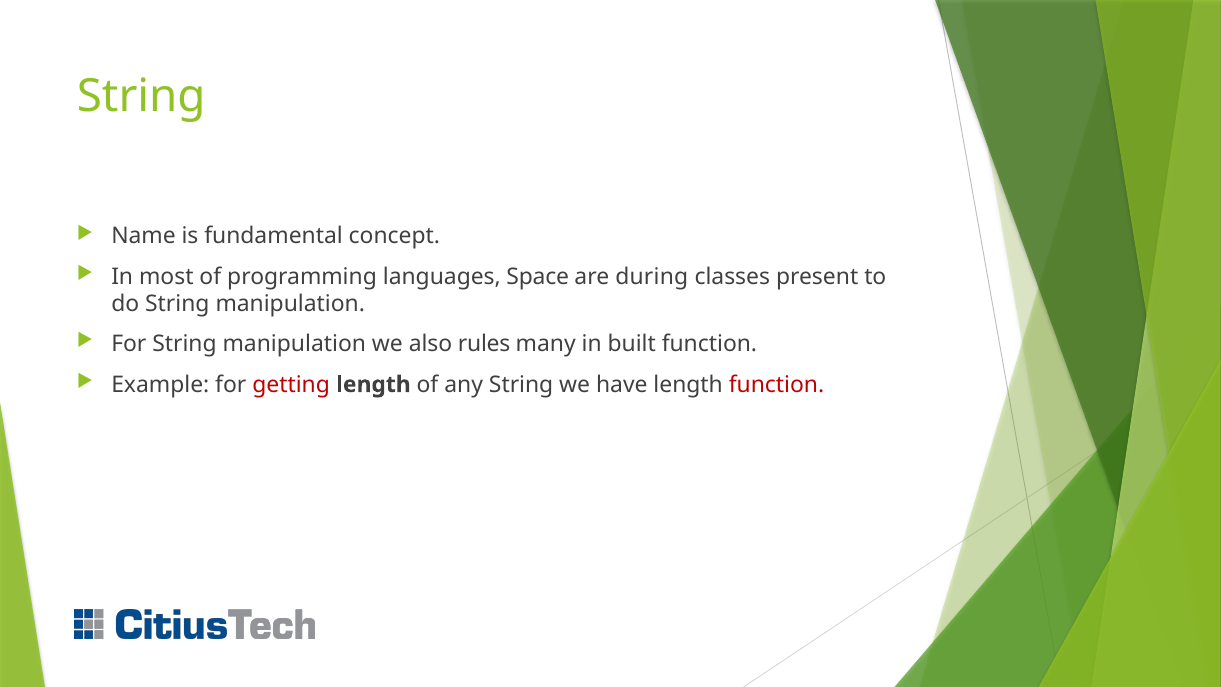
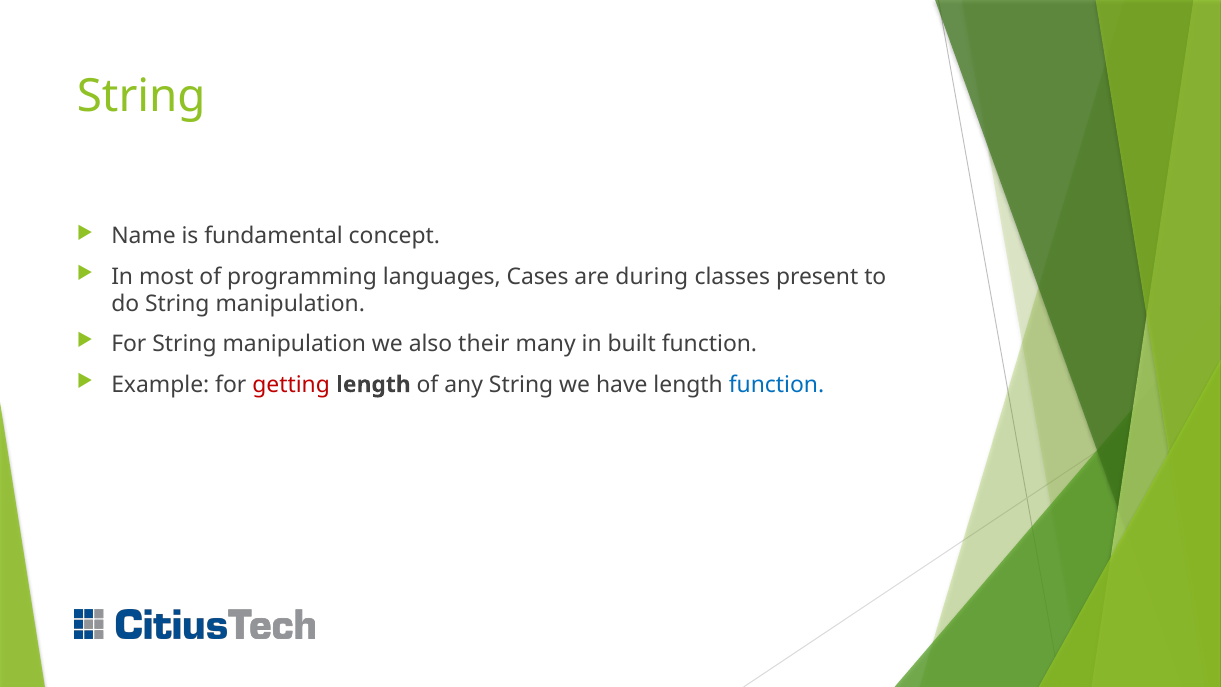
Space: Space -> Cases (538, 277)
rules: rules -> their (484, 344)
function colour: red -> blue (777, 384)
